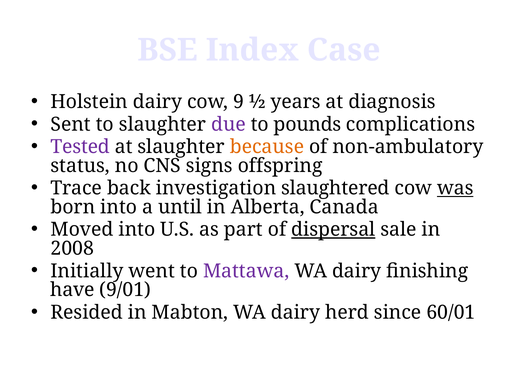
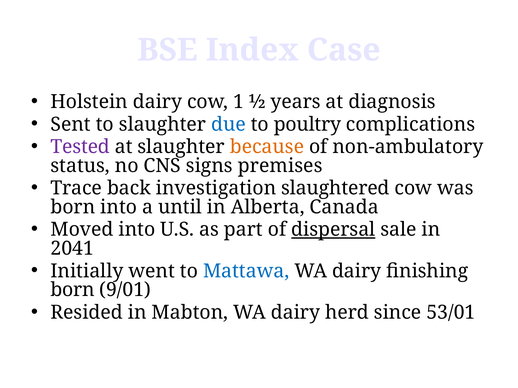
9: 9 -> 1 (239, 102)
due colour: purple -> blue (228, 124)
pounds: pounds -> poultry (307, 124)
offspring: offspring -> premises (280, 166)
was underline: present -> none (455, 188)
2008: 2008 -> 2041 (72, 249)
Mattawa colour: purple -> blue (246, 271)
have: have -> born (72, 290)
60/01: 60/01 -> 53/01 (451, 313)
